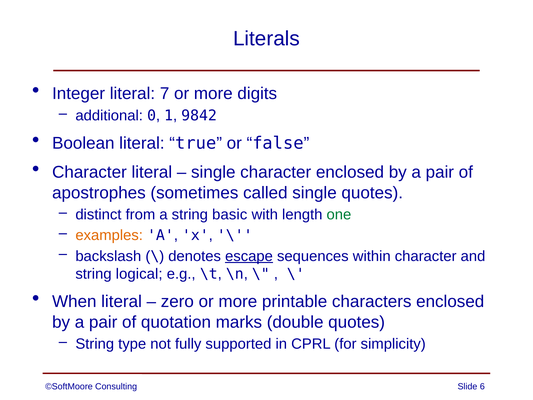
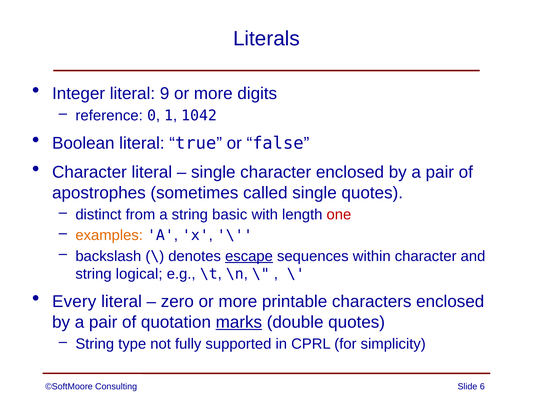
7: 7 -> 9 (165, 94)
additional: additional -> reference (109, 115)
9842: 9842 -> 1042 (199, 115)
one colour: green -> red (339, 215)
When: When -> Every (74, 302)
marks underline: none -> present (239, 322)
